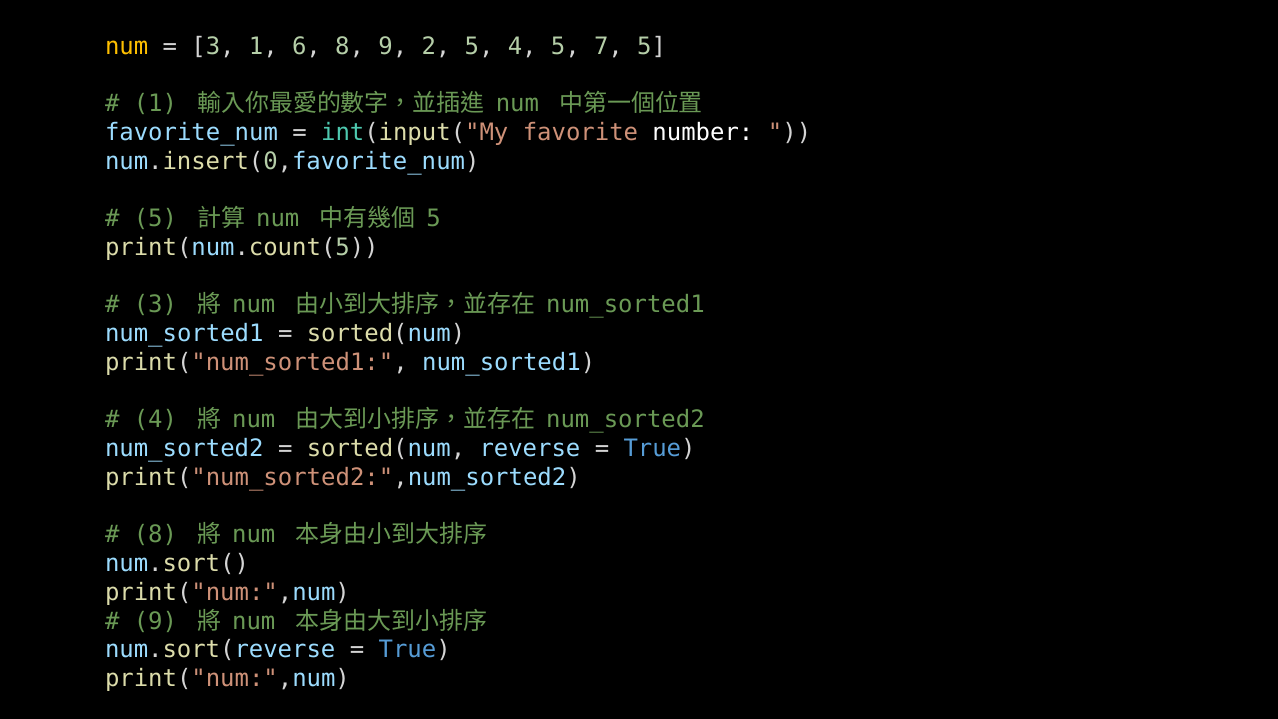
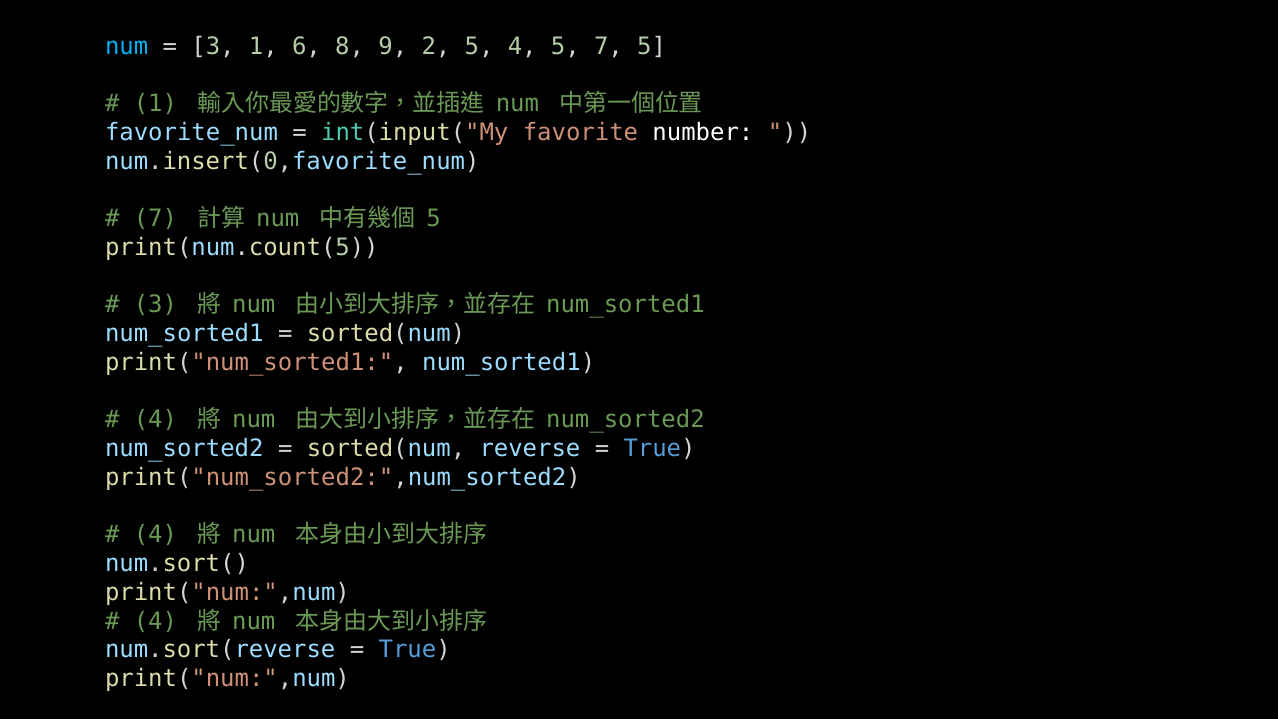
num colour: yellow -> light blue (127, 46)
5: 5 -> 7 (155, 219)
8: 8 -> 4 (155, 535)
9: 9 -> 4 (155, 621)
